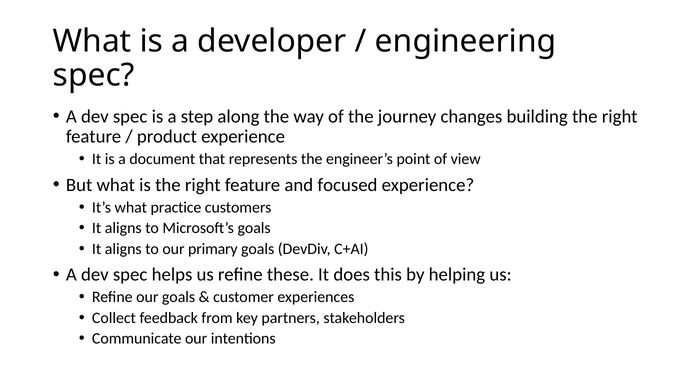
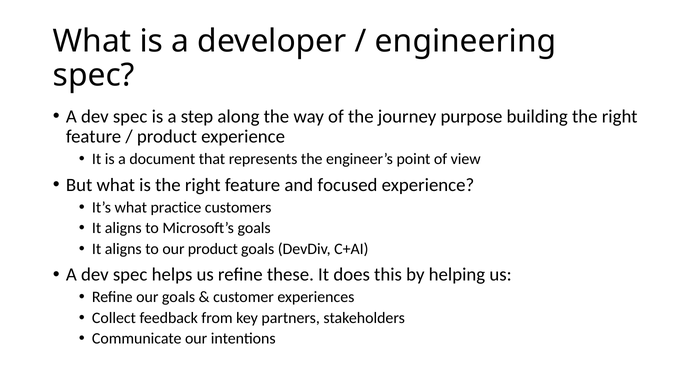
changes: changes -> purpose (472, 117)
our primary: primary -> product (213, 249)
